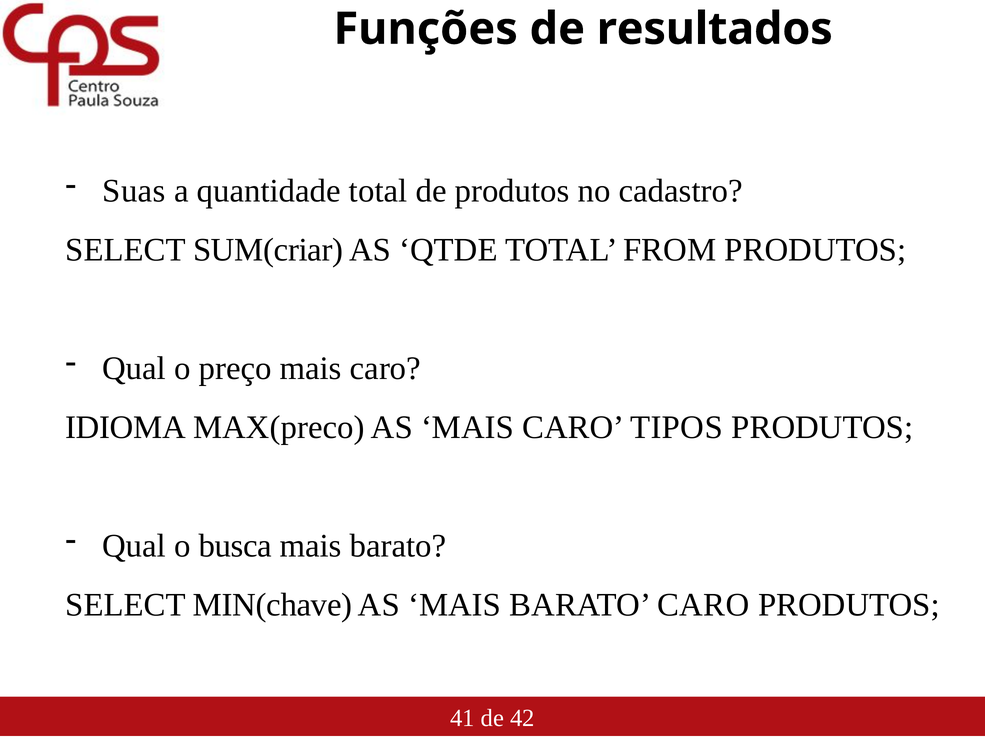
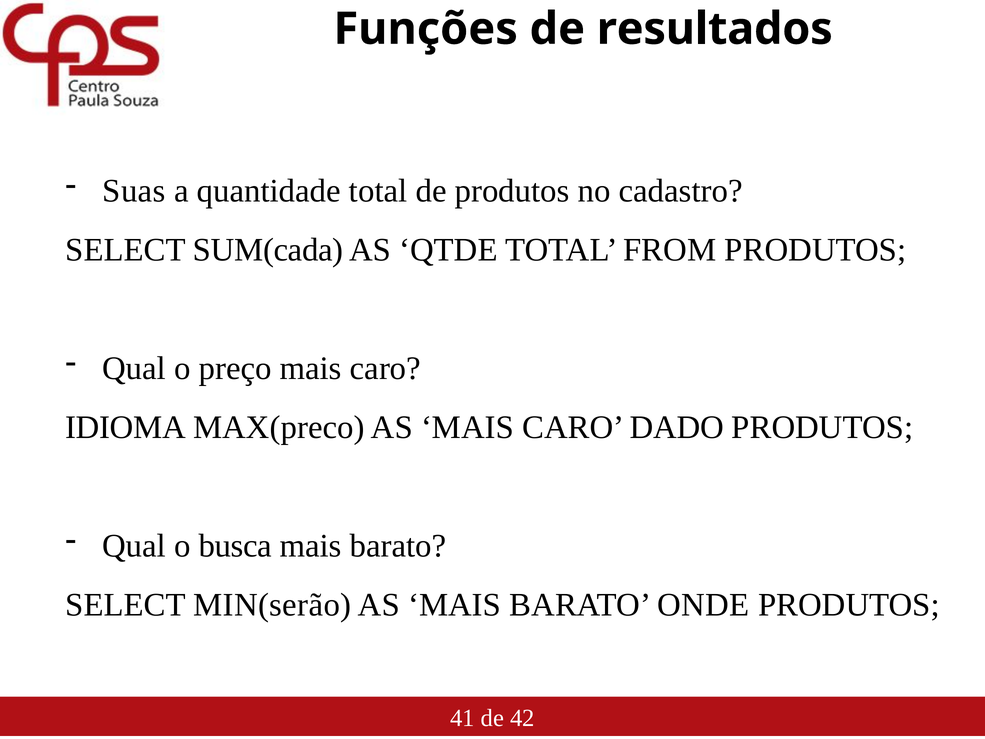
SUM(criar: SUM(criar -> SUM(cada (268, 250)
TIPOS: TIPOS -> DADO (677, 427)
MIN(chave: MIN(chave -> MIN(serão (272, 605)
BARATO CARO: CARO -> ONDE (703, 605)
